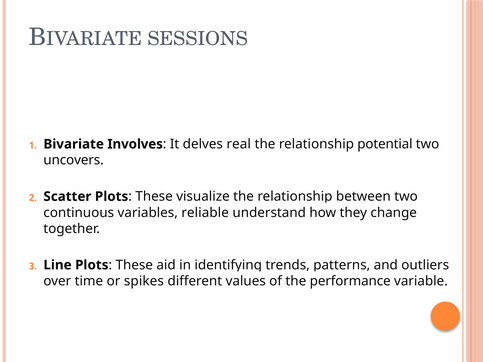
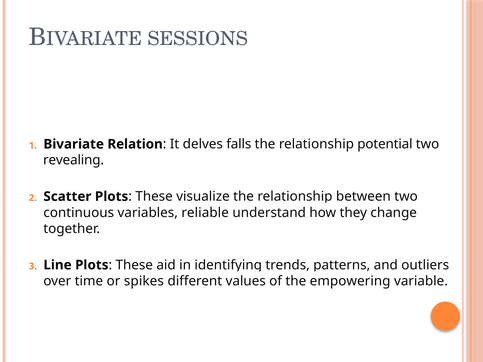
Involves: Involves -> Relation (135, 144)
real: real -> falls (239, 144)
uncovers: uncovers -> revealing (74, 160)
performance: performance -> empowering (350, 281)
